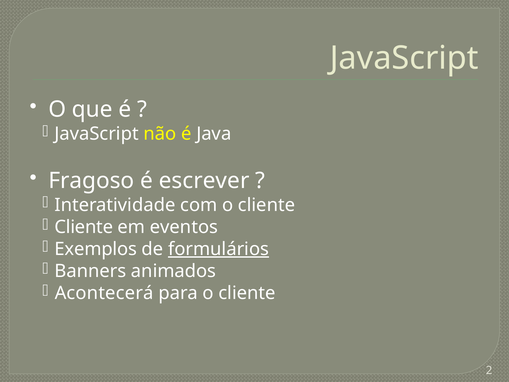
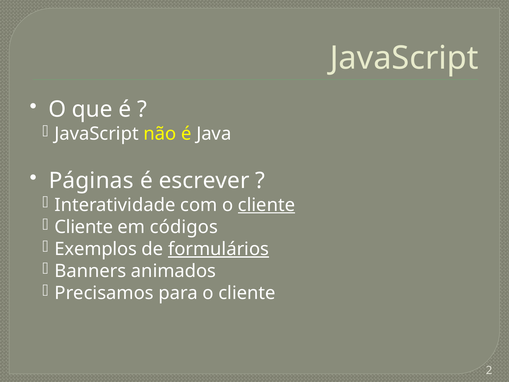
Fragoso: Fragoso -> Páginas (91, 181)
cliente underline: none -> present (267, 205)
eventos: eventos -> códigos (184, 227)
Acontecerá: Acontecerá -> Precisamos (104, 293)
